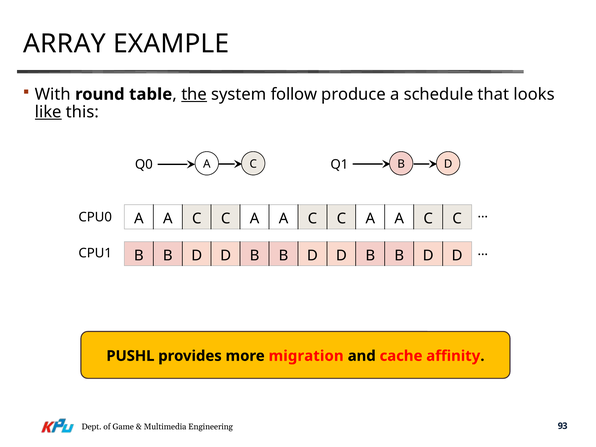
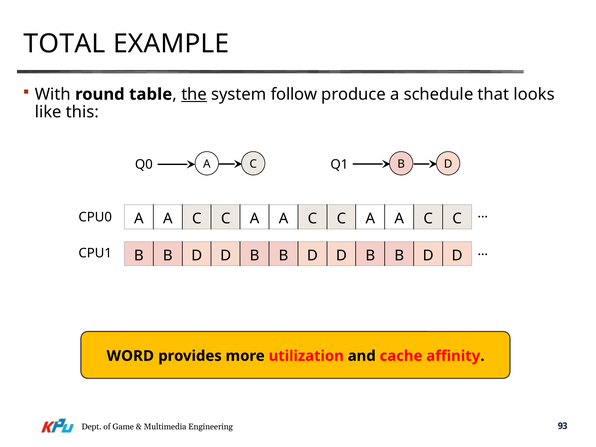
ARRAY: ARRAY -> TOTAL (64, 44)
like underline: present -> none (48, 112)
PUSHL: PUSHL -> WORD (130, 356)
migration: migration -> utilization (306, 356)
